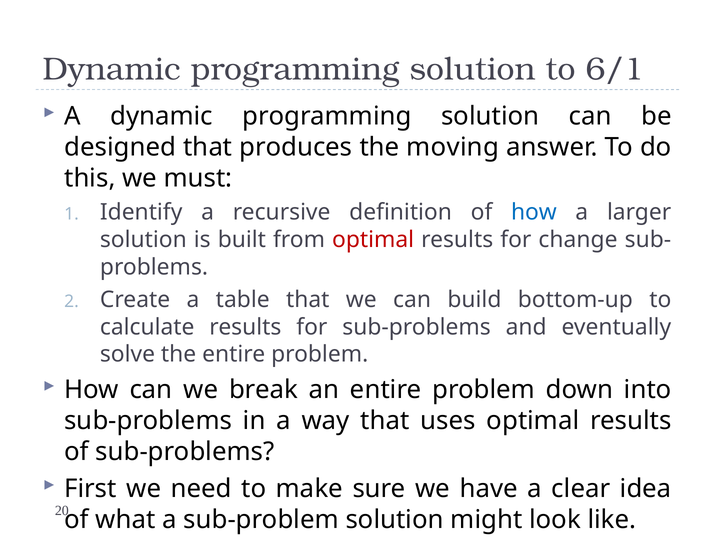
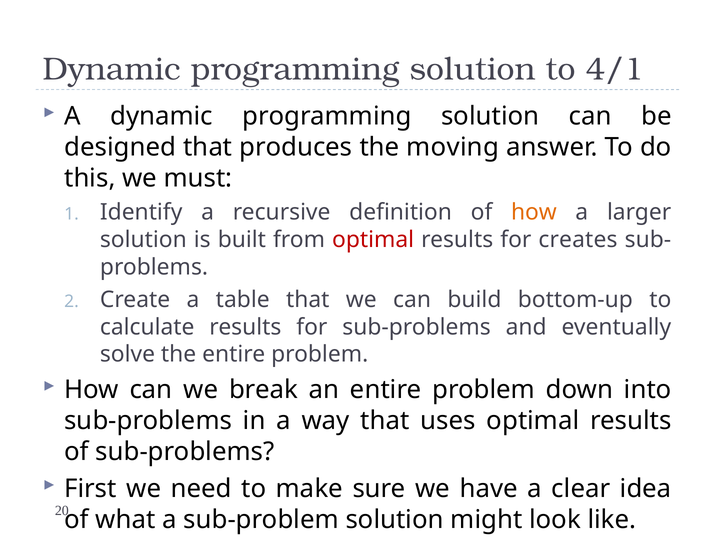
6/1: 6/1 -> 4/1 (615, 69)
how colour: blue -> orange (534, 212)
change: change -> creates (578, 239)
